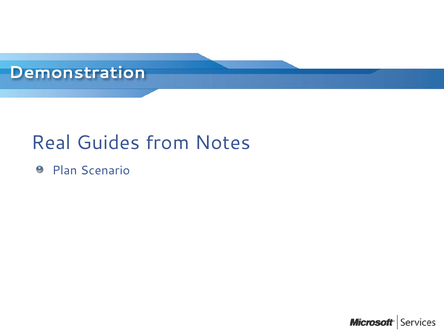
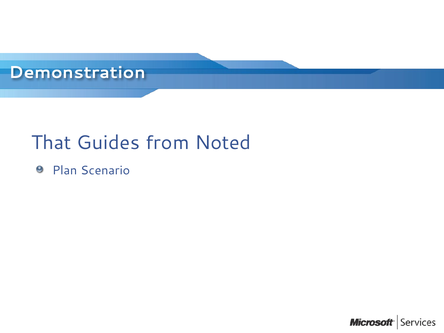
Real: Real -> That (51, 143)
Notes: Notes -> Noted (223, 143)
